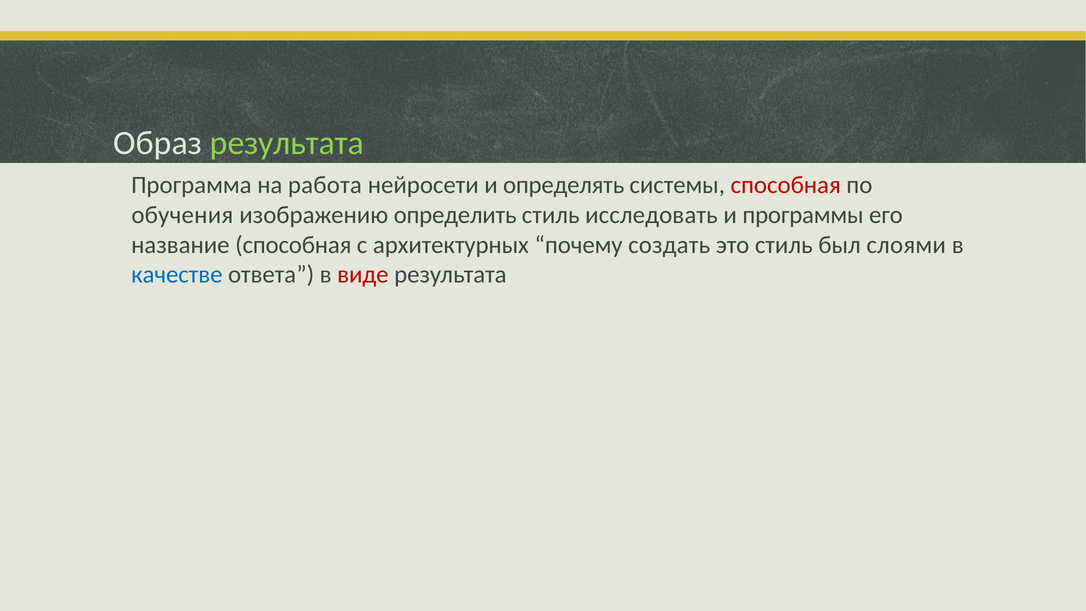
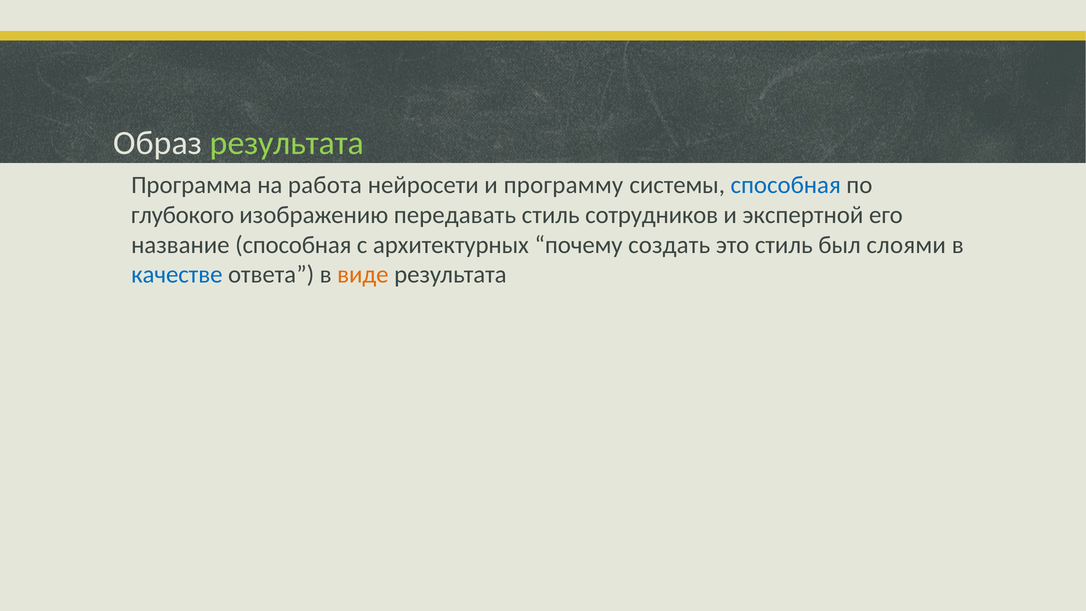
определять: определять -> программу (563, 185)
способная colour: red -> blue (786, 185)
обучения: обучения -> глубокого (183, 215)
определить: определить -> передавать (455, 215)
исследовать: исследовать -> сотрудников (652, 215)
программы: программы -> экспертной (803, 215)
виде colour: red -> orange (363, 275)
